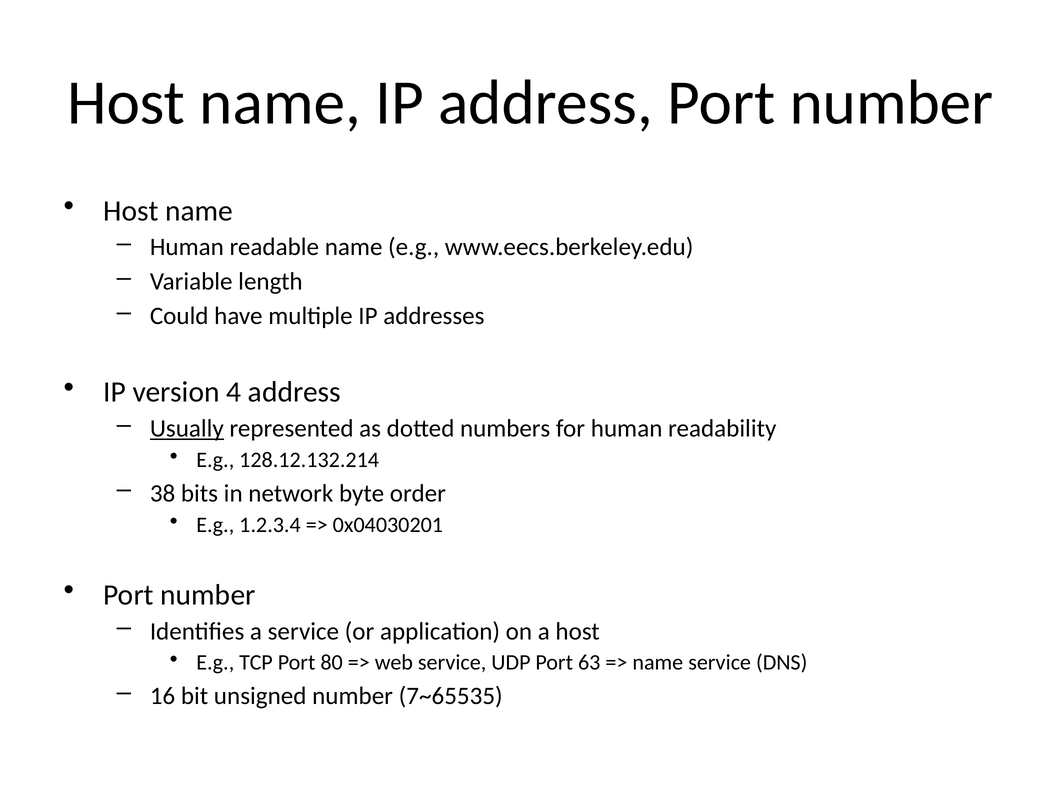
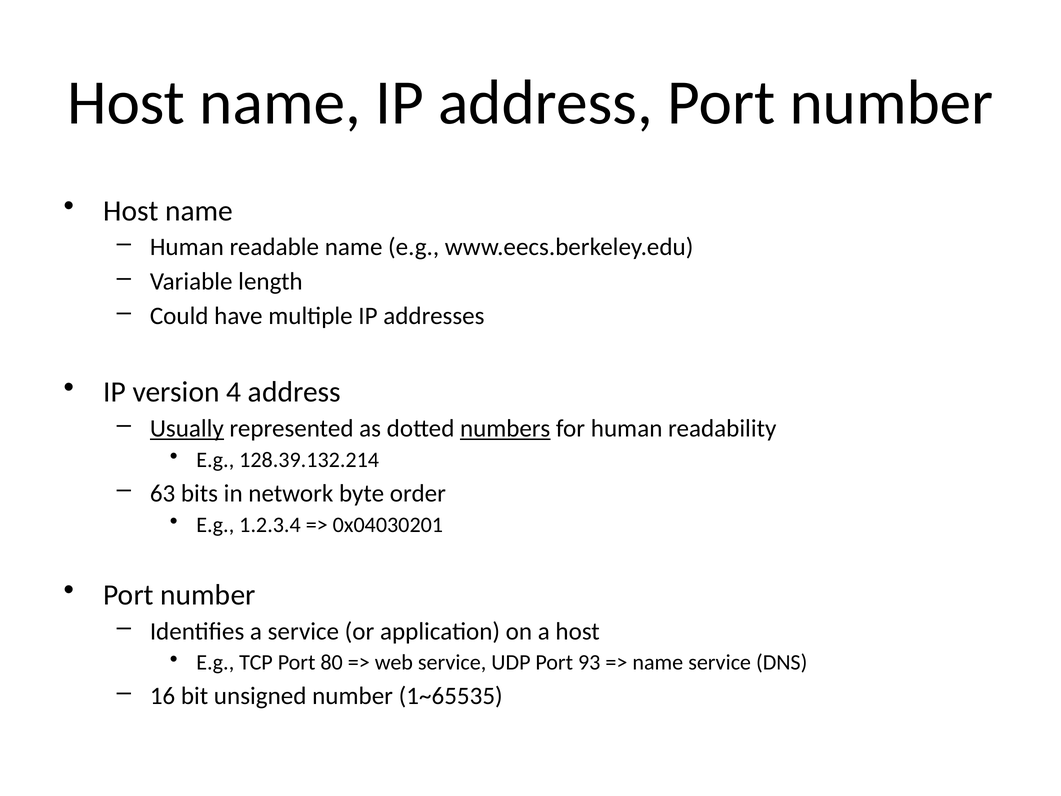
numbers underline: none -> present (505, 428)
128.12.132.214: 128.12.132.214 -> 128.39.132.214 (309, 460)
38: 38 -> 63 (163, 493)
63: 63 -> 93 (589, 662)
7~65535: 7~65535 -> 1~65535 (451, 696)
